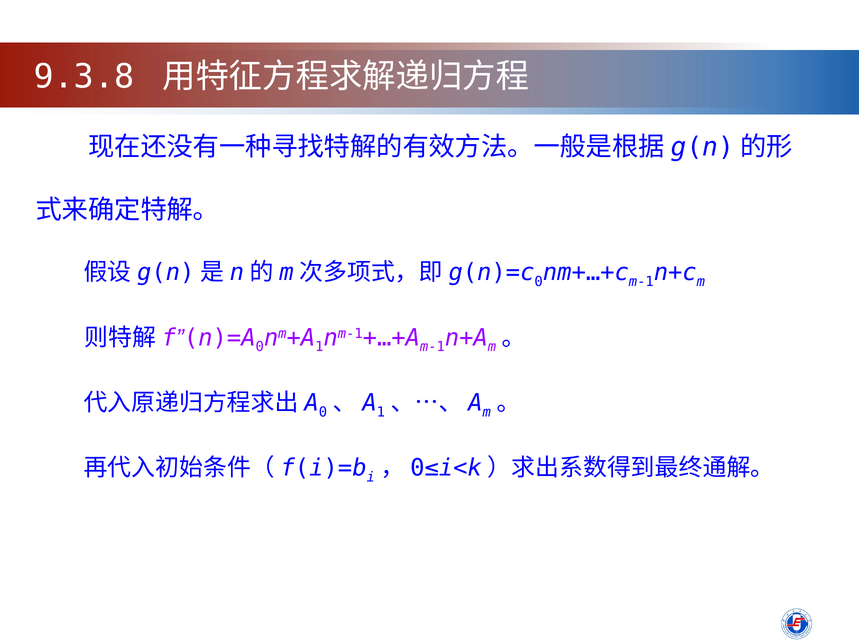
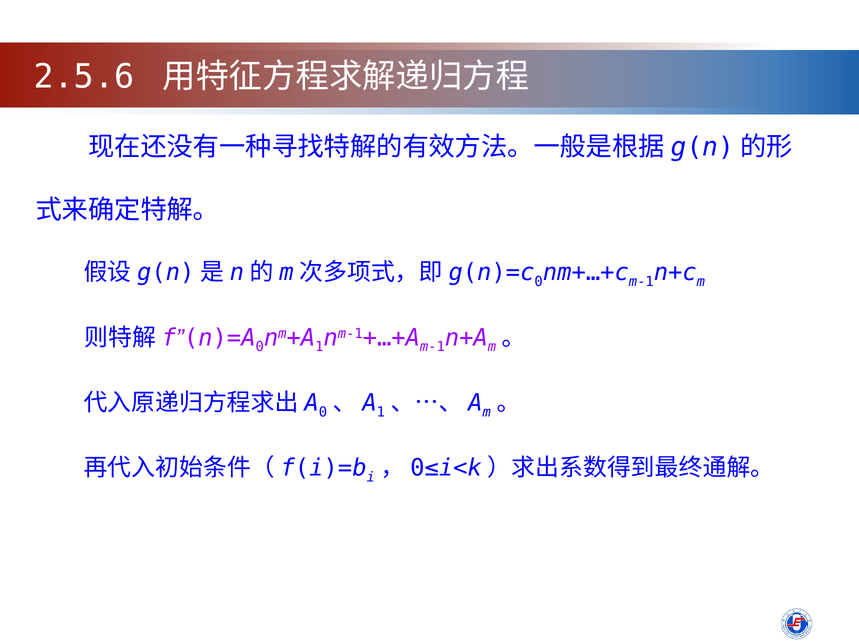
9.3.8: 9.3.8 -> 2.5.6 (84, 77)
